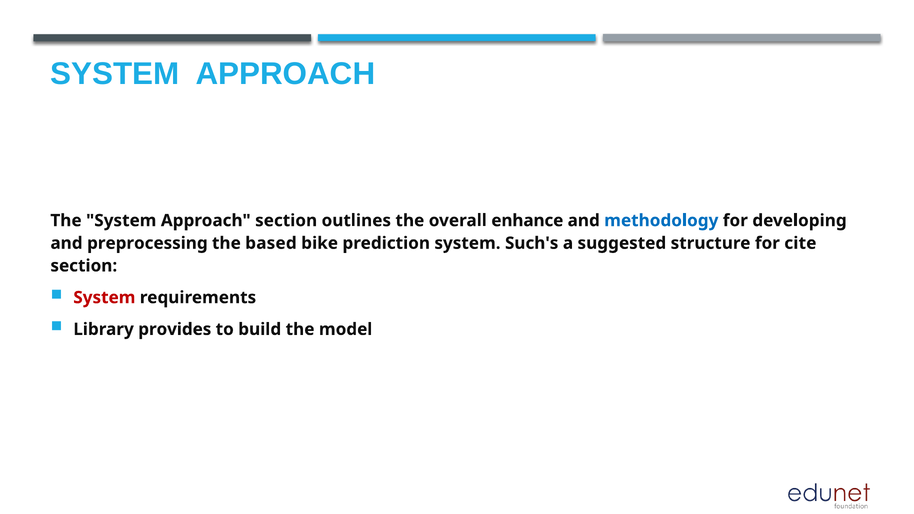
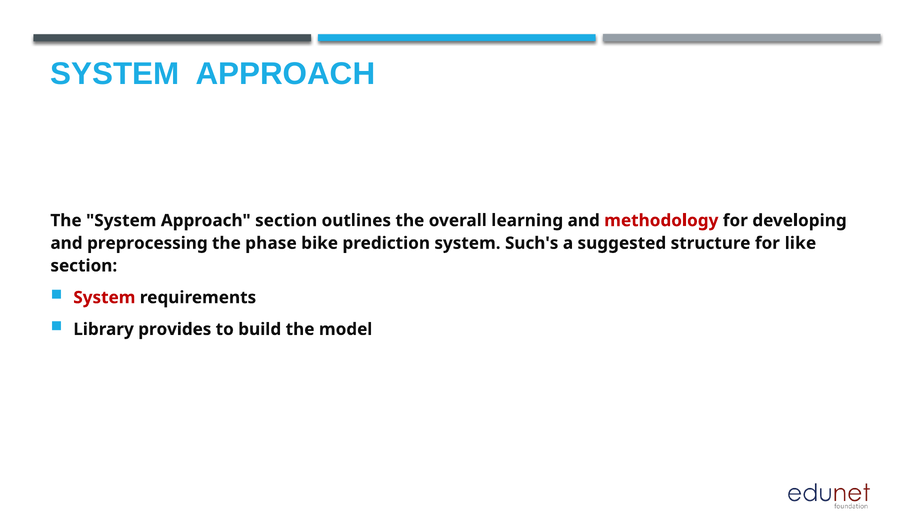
enhance: enhance -> learning (527, 221)
methodology colour: blue -> red (661, 221)
based: based -> phase (271, 243)
cite: cite -> like (800, 243)
